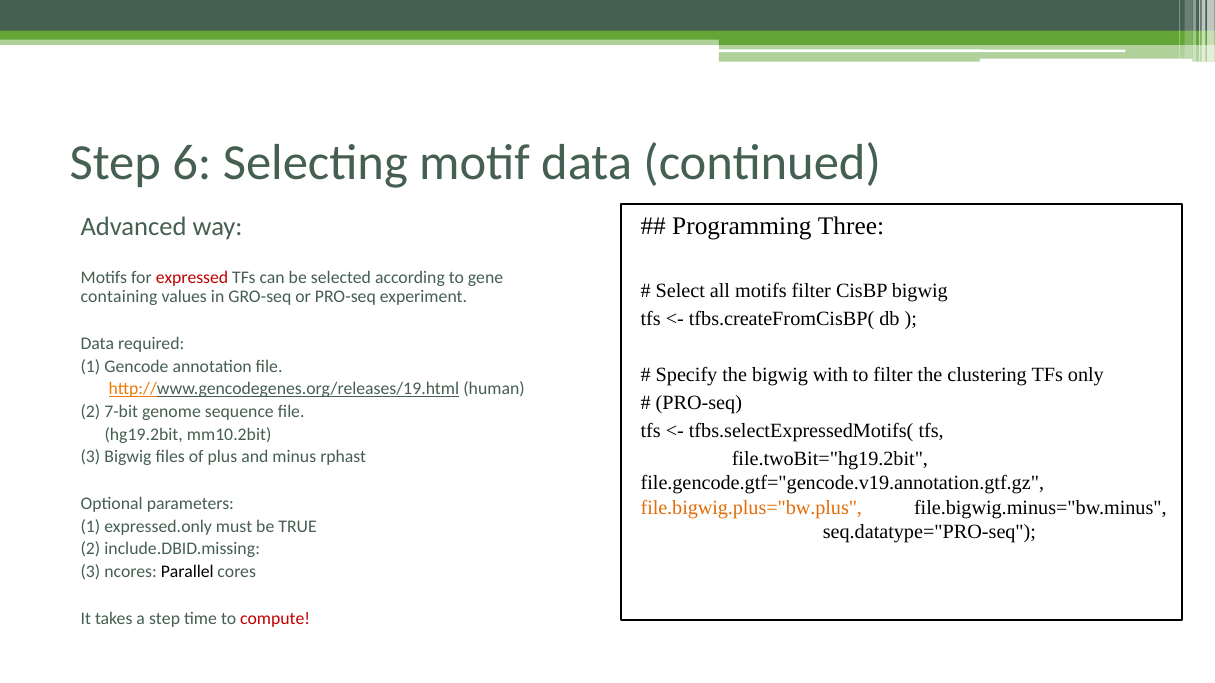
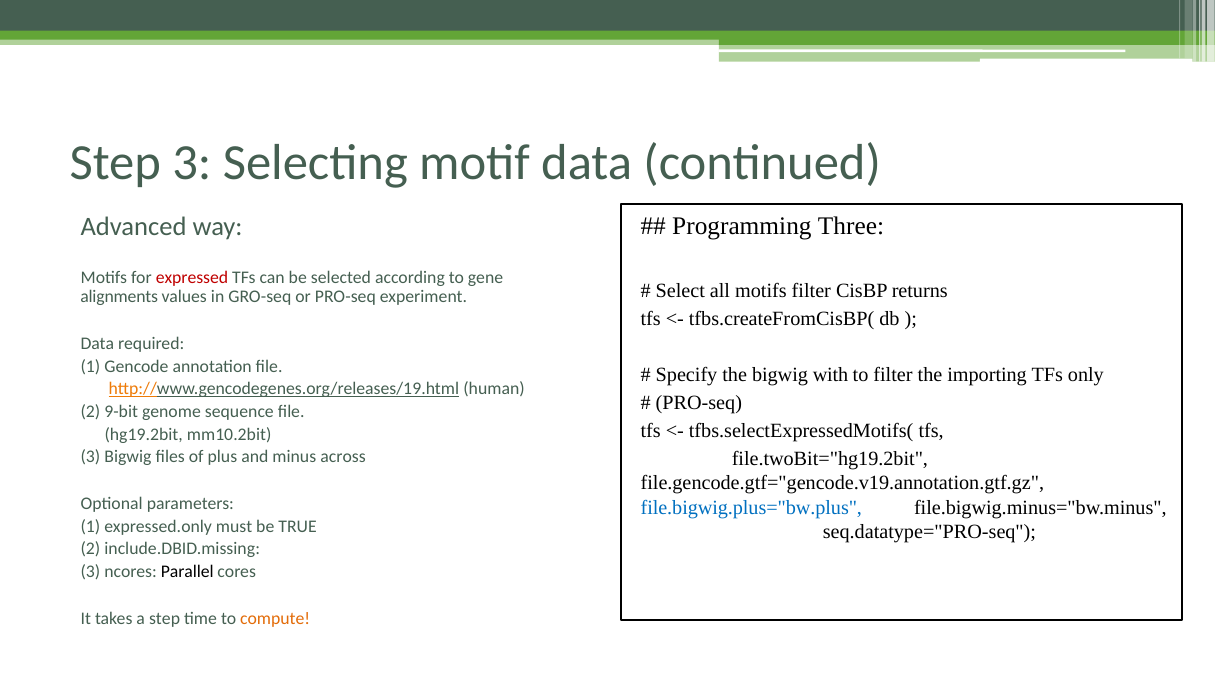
Step 6: 6 -> 3 (192, 163)
CisBP bigwig: bigwig -> returns (920, 291)
containing: containing -> alignments (119, 297)
clustering: clustering -> importing (987, 375)
7-bit: 7-bit -> 9-bit (121, 412)
rphast: rphast -> across (343, 457)
file.bigwig.plus="bw.plus colour: orange -> blue (751, 508)
compute colour: red -> orange (275, 619)
